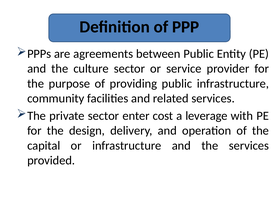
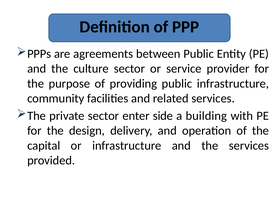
cost: cost -> side (163, 116)
leverage: leverage -> building (206, 116)
